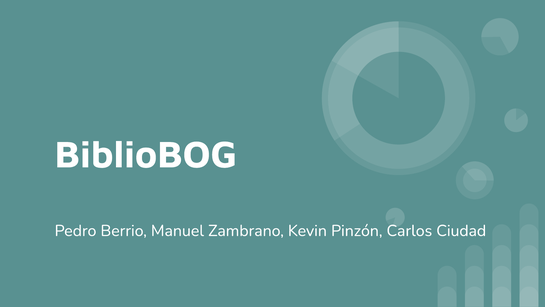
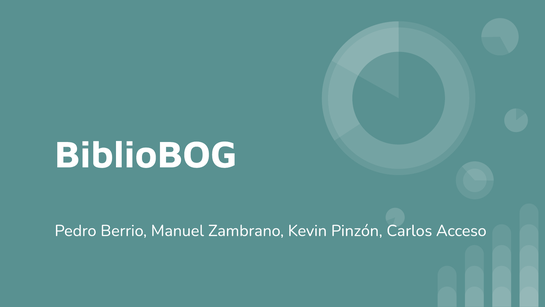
Ciudad: Ciudad -> Acceso (461, 230)
